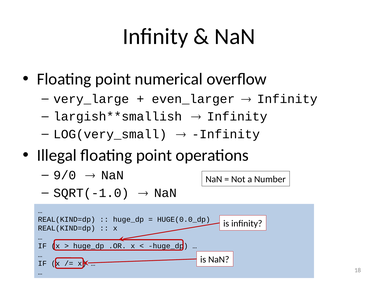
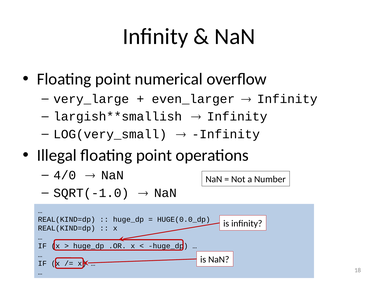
9/0: 9/0 -> 4/0 (65, 176)
